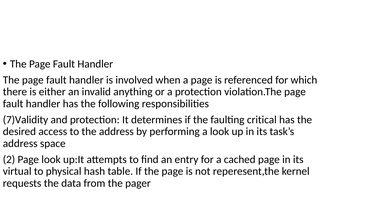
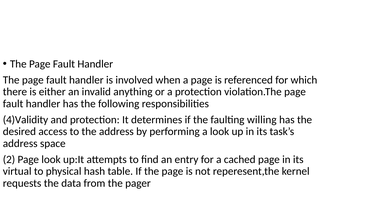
7)Validity: 7)Validity -> 4)Validity (26, 120)
critical: critical -> willing (262, 120)
